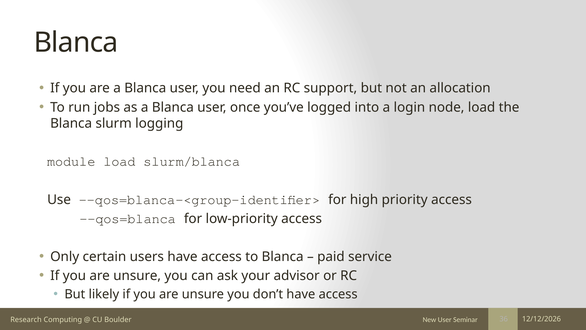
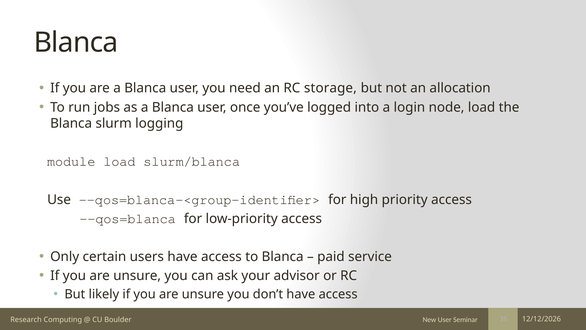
support: support -> storage (330, 88)
